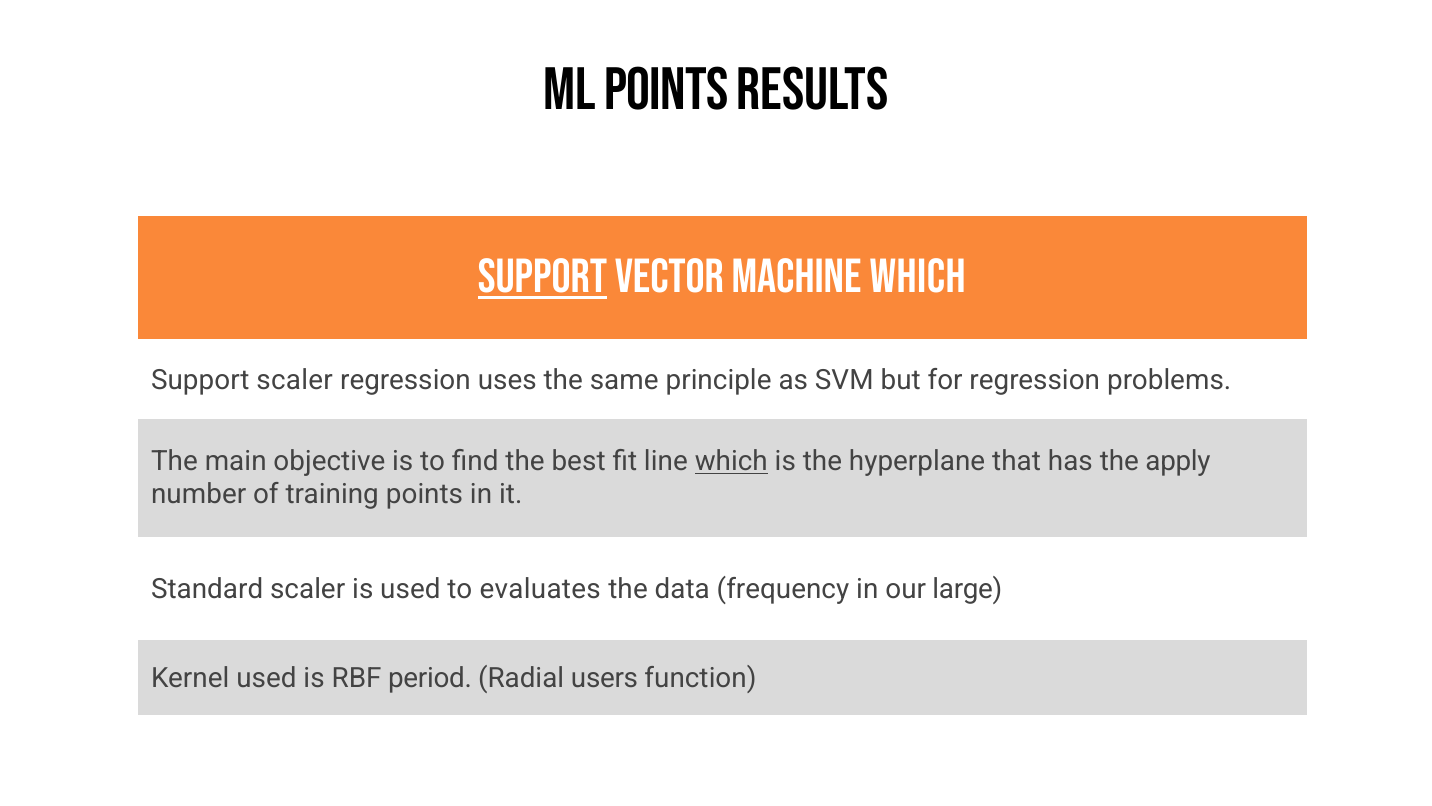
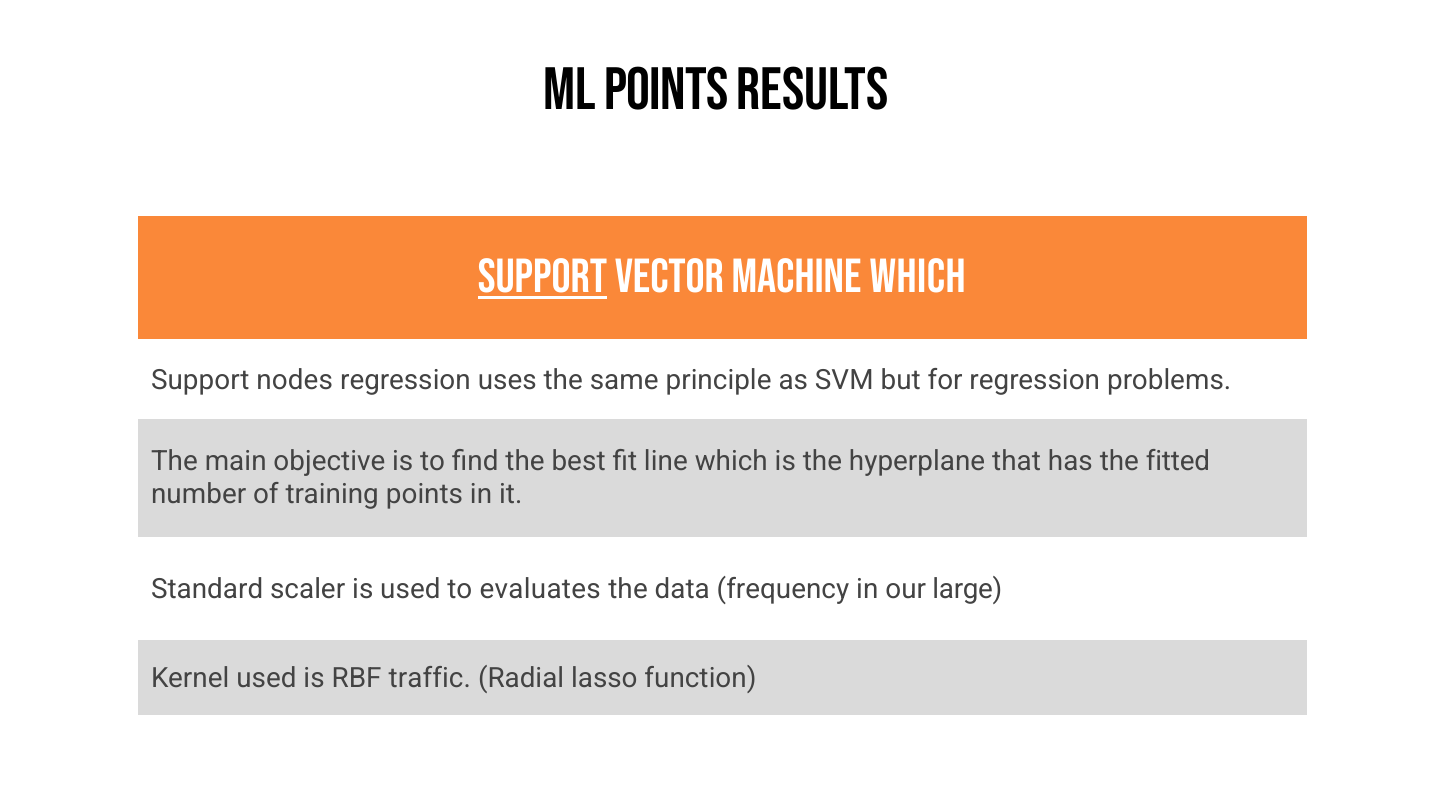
Support scaler: scaler -> nodes (295, 380)
which underline: present -> none (731, 461)
apply: apply -> fitted (1178, 461)
period: period -> traffic (430, 678)
users: users -> lasso (604, 678)
